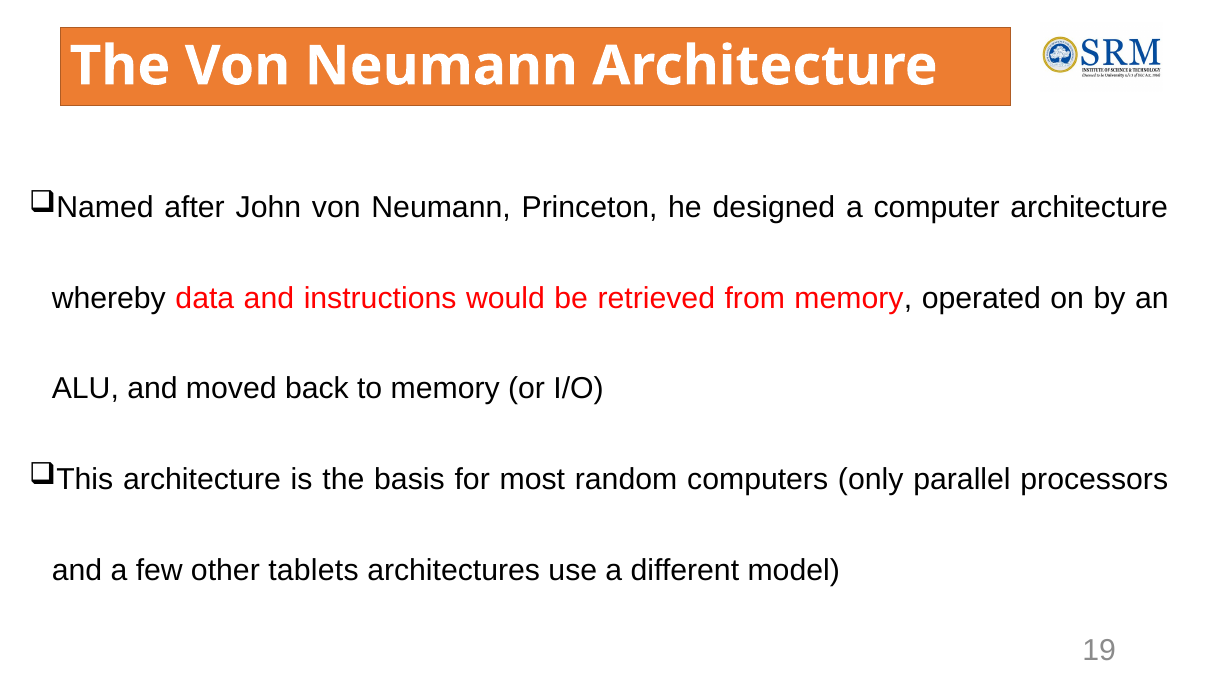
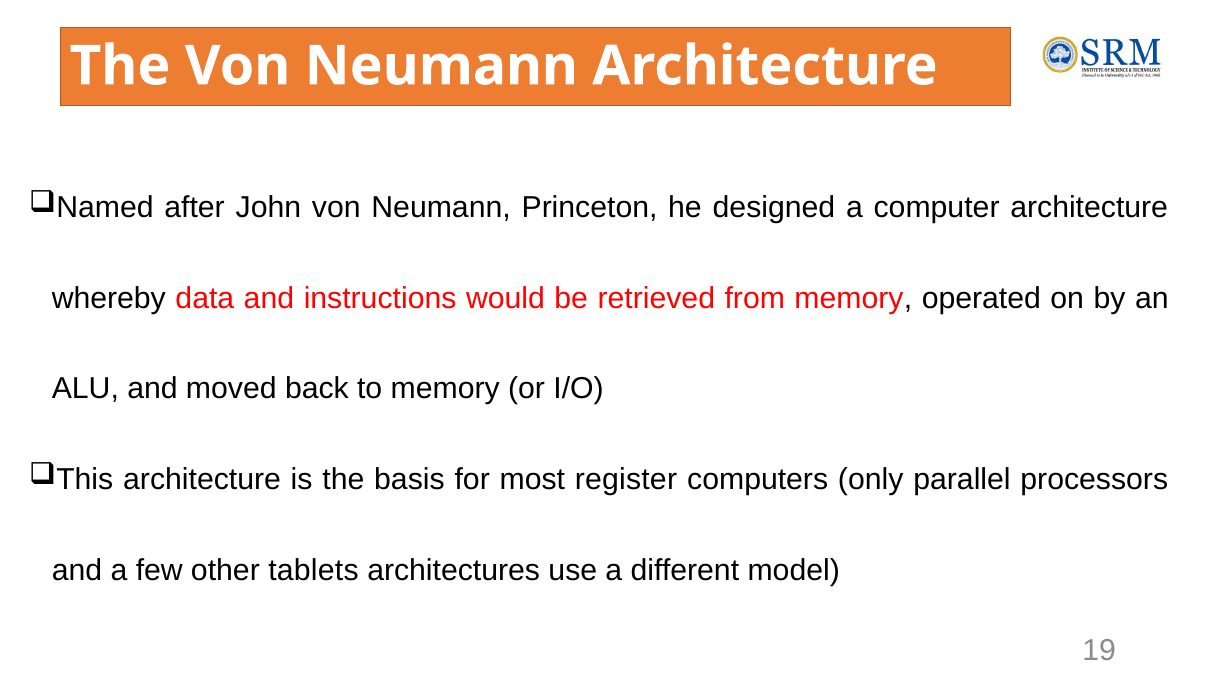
random: random -> register (626, 479)
